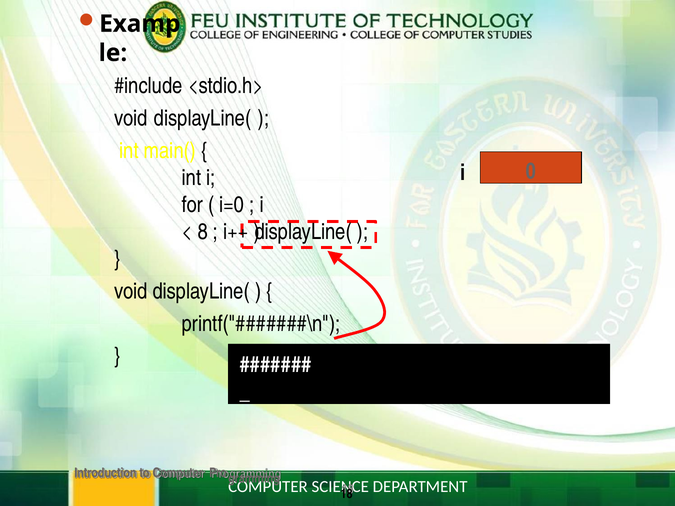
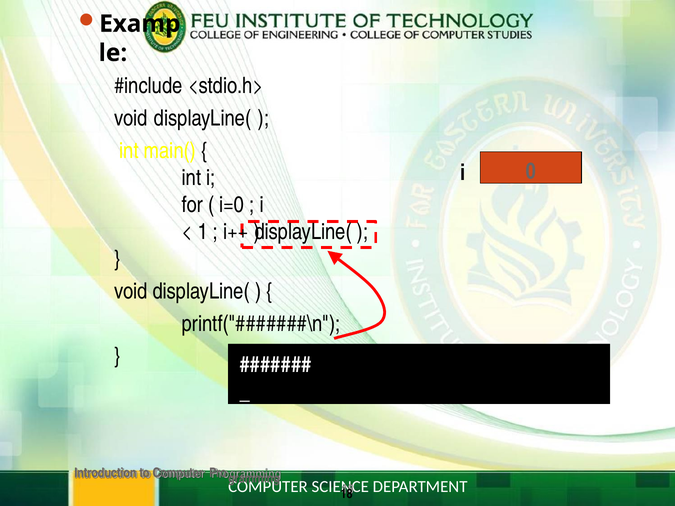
8: 8 -> 1 (203, 232)
